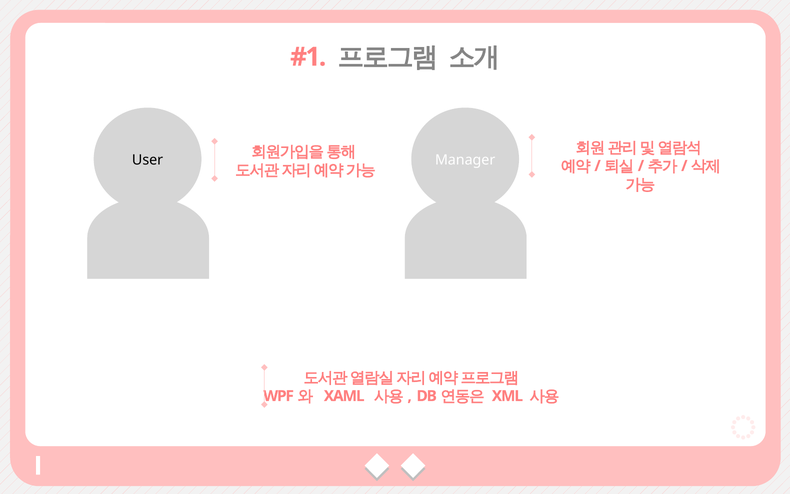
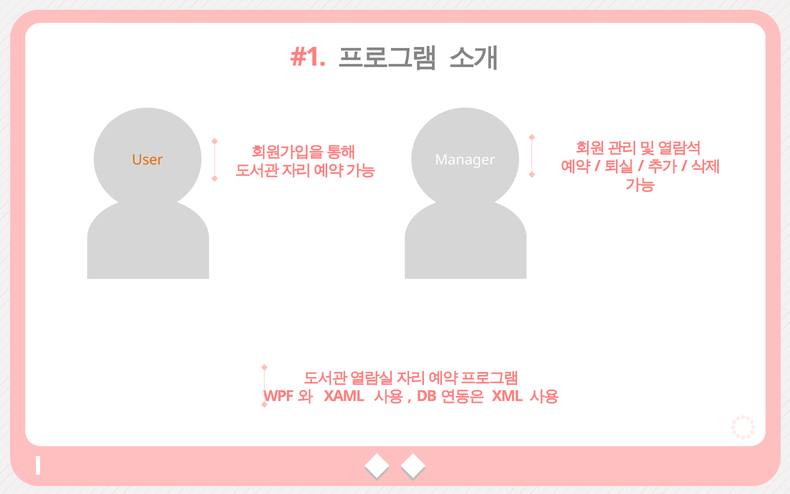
User colour: black -> orange (148, 160)
